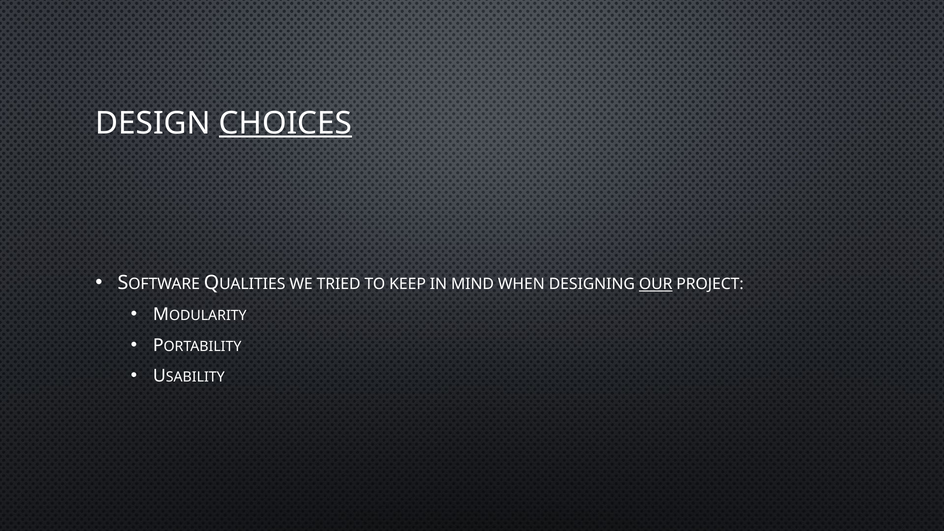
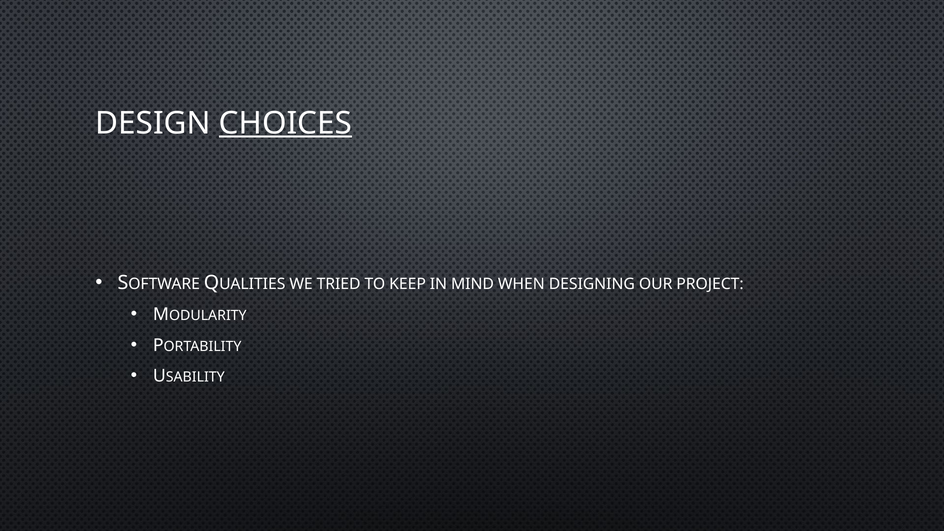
OUR underline: present -> none (656, 284)
